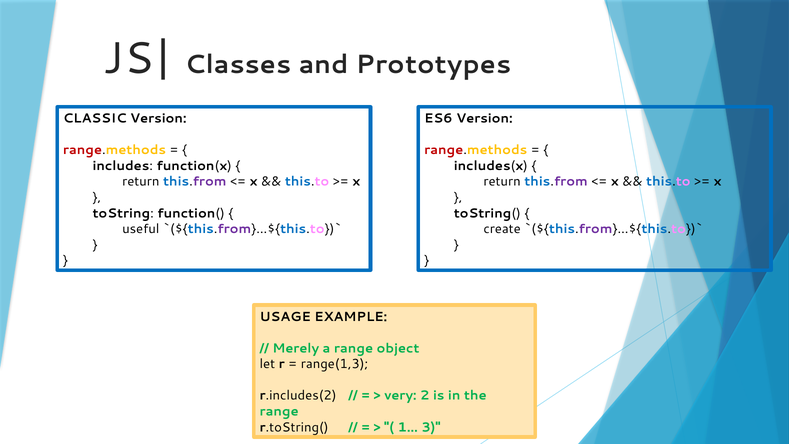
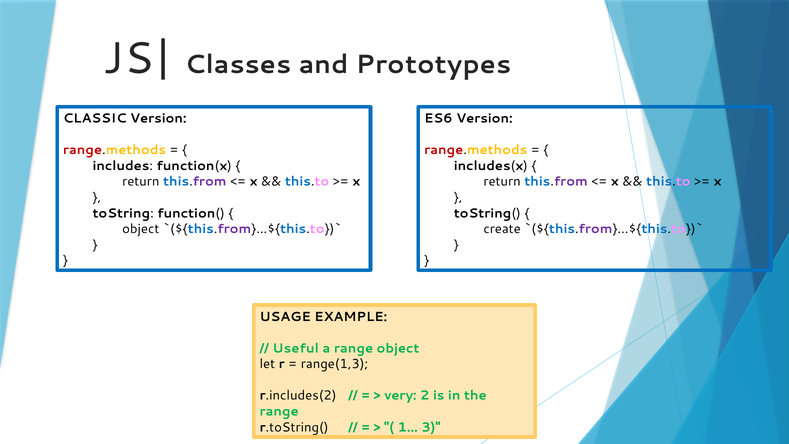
useful: useful -> object (141, 229)
Merely: Merely -> Useful (296, 348)
